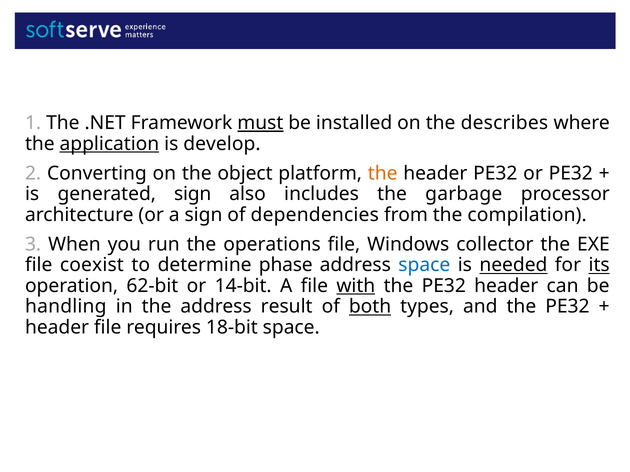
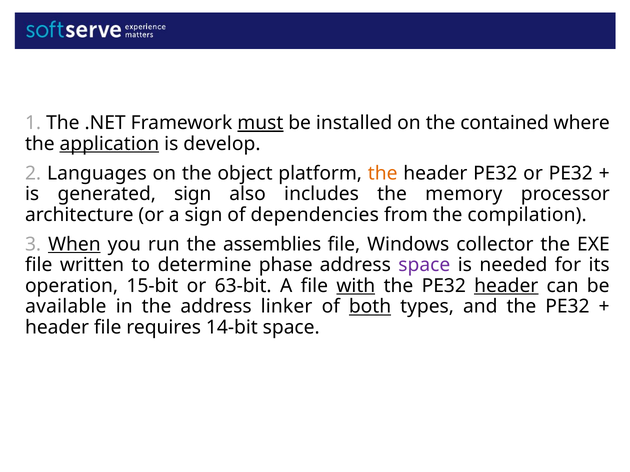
describes: describes -> contained (505, 123)
Converting: Converting -> Languages (97, 173)
garbage: garbage -> memory (464, 194)
When underline: none -> present (74, 245)
operations: operations -> assemblies (272, 245)
coexist: coexist -> written (92, 265)
space colour: blue -> purple (424, 265)
needed underline: present -> none (513, 265)
its underline: present -> none (599, 265)
62-bit: 62-bit -> 15-bit (152, 286)
14-bit: 14-bit -> 63-bit (243, 286)
header underline: none -> present (506, 286)
handling: handling -> available (66, 307)
result: result -> linker (287, 307)
18-bit: 18-bit -> 14-bit (232, 328)
